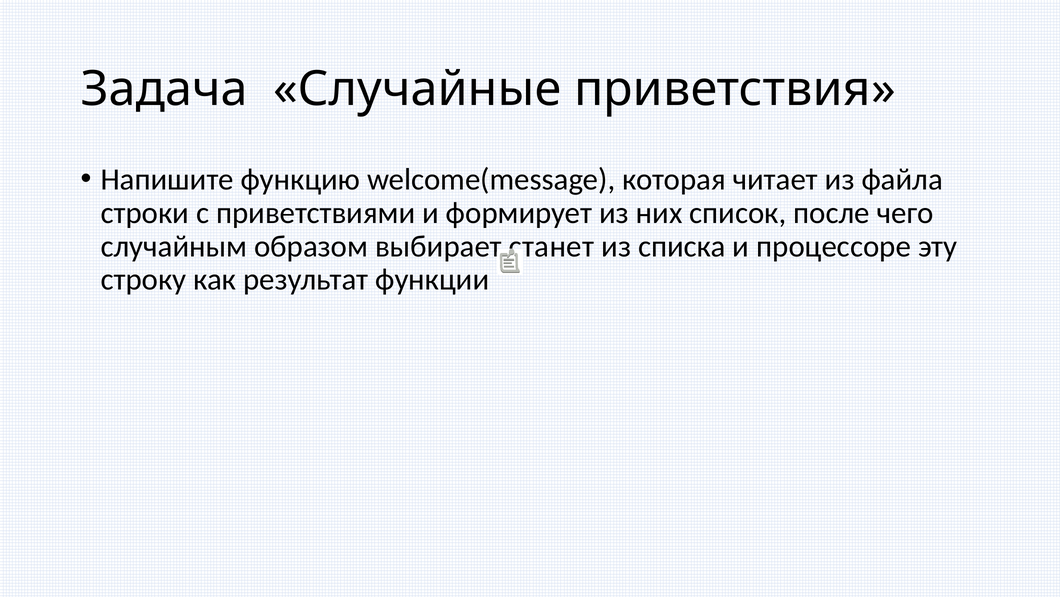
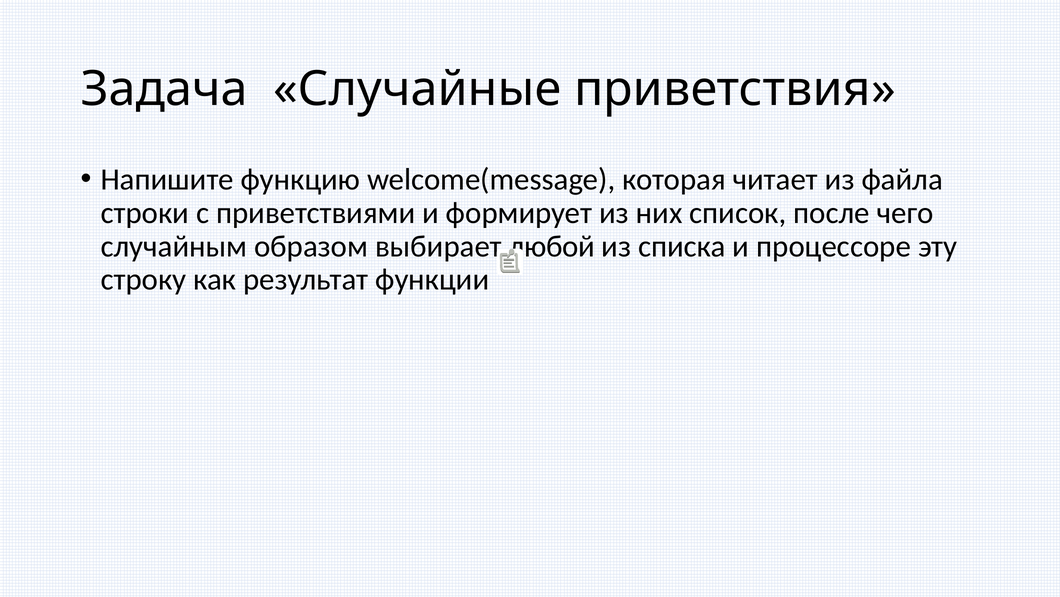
станет: станет -> любой (552, 246)
